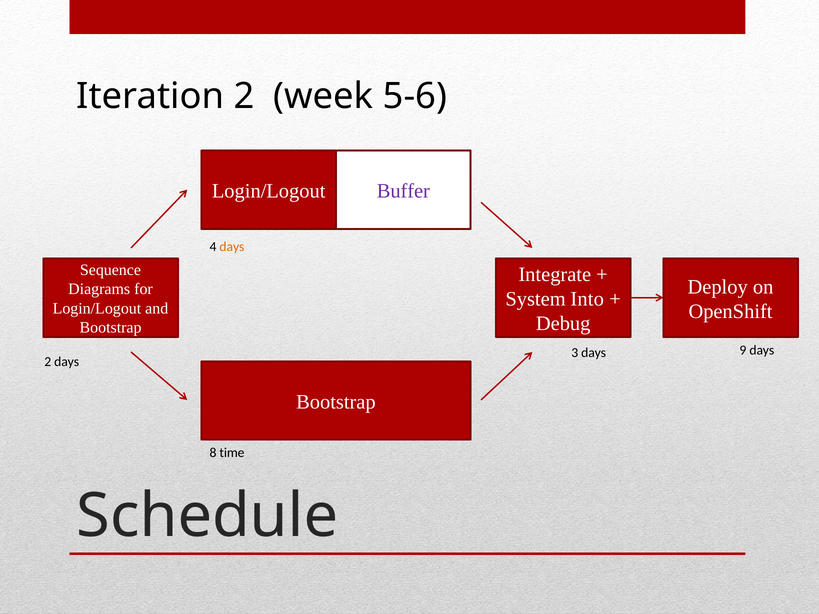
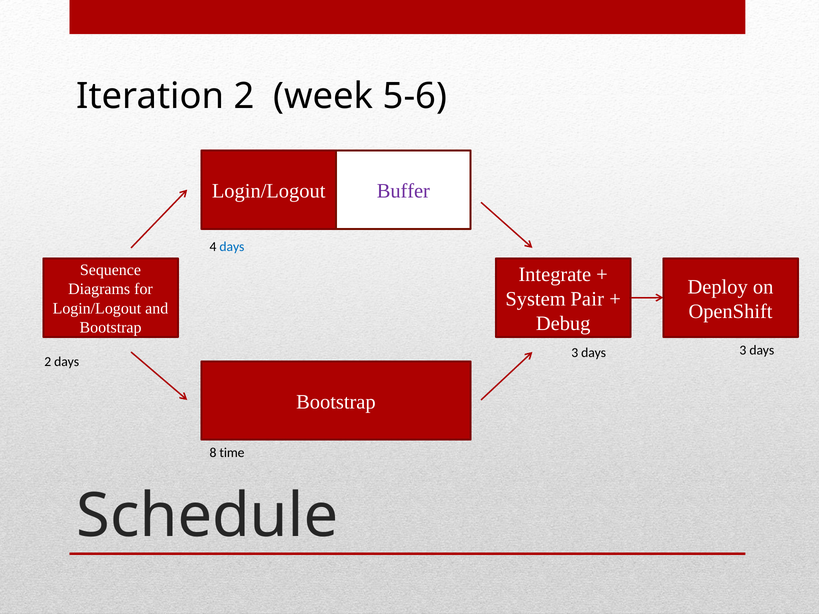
days colour: orange -> blue (232, 247)
Into: Into -> Pair (587, 299)
days 9: 9 -> 3 (743, 350)
